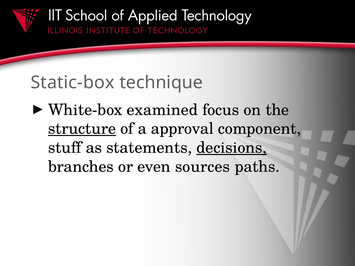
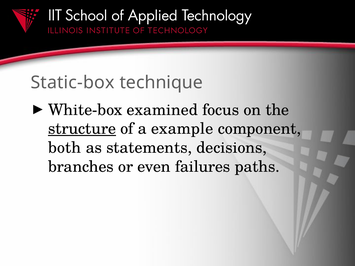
approval: approval -> example (182, 129)
stuff: stuff -> both (65, 148)
decisions underline: present -> none (232, 148)
sources: sources -> failures (203, 167)
